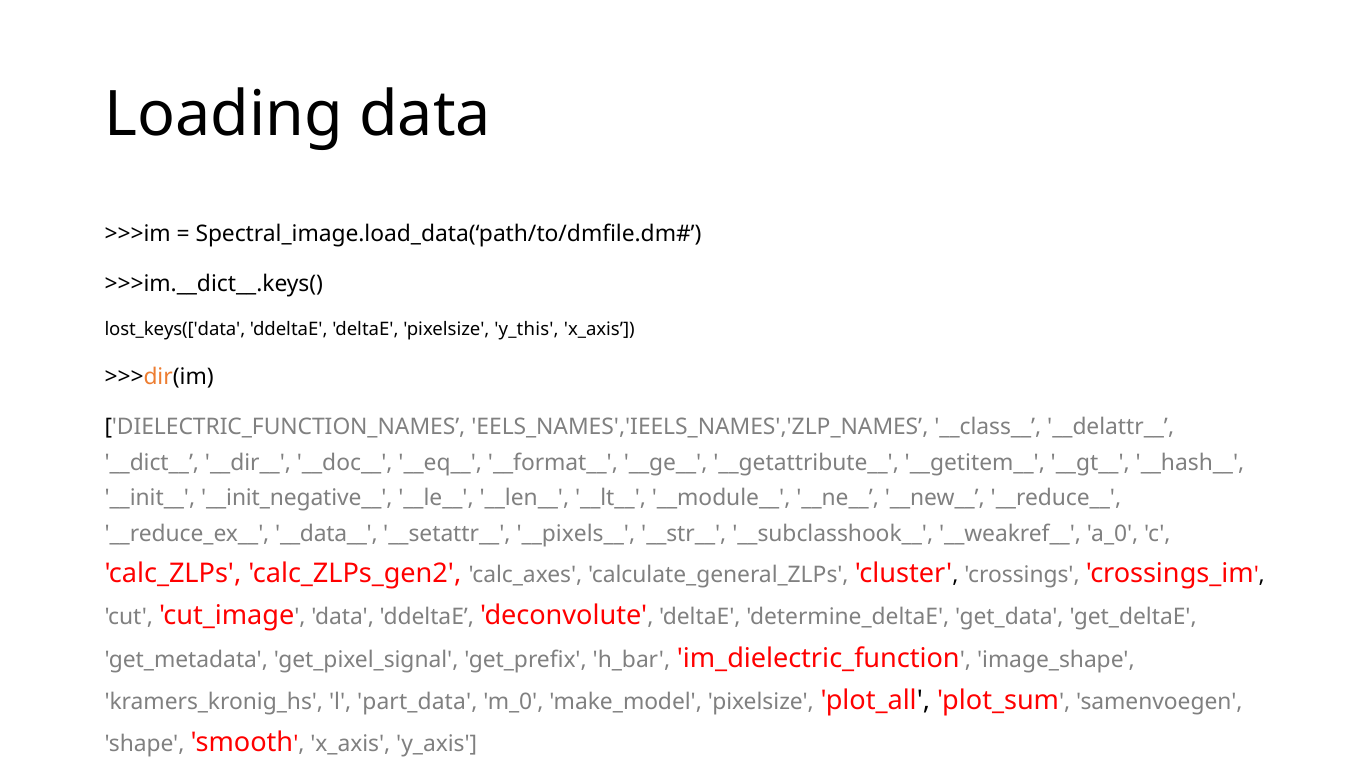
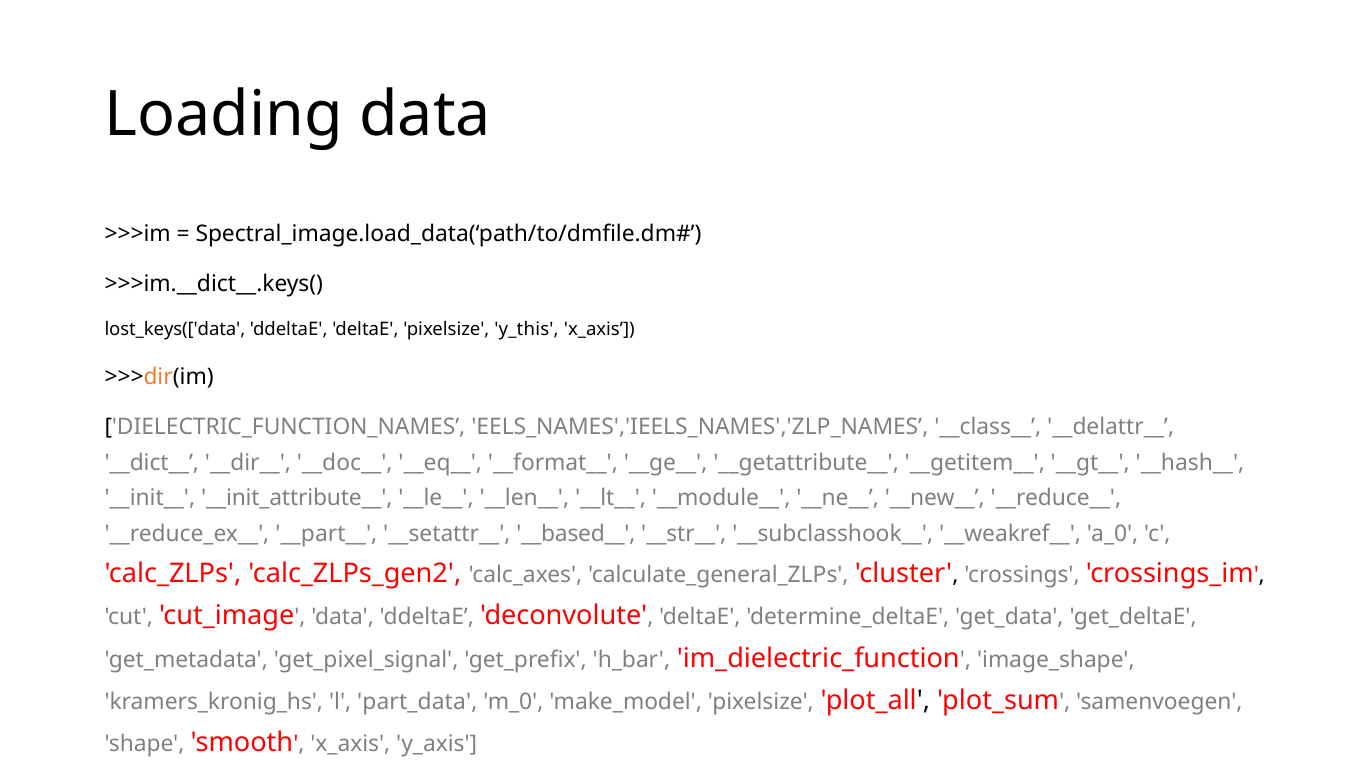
__init_negative__: __init_negative__ -> __init_attribute__ (297, 498)
__data__: __data__ -> __part__ (326, 534)
__pixels__: __pixels__ -> __based__ (576, 534)
